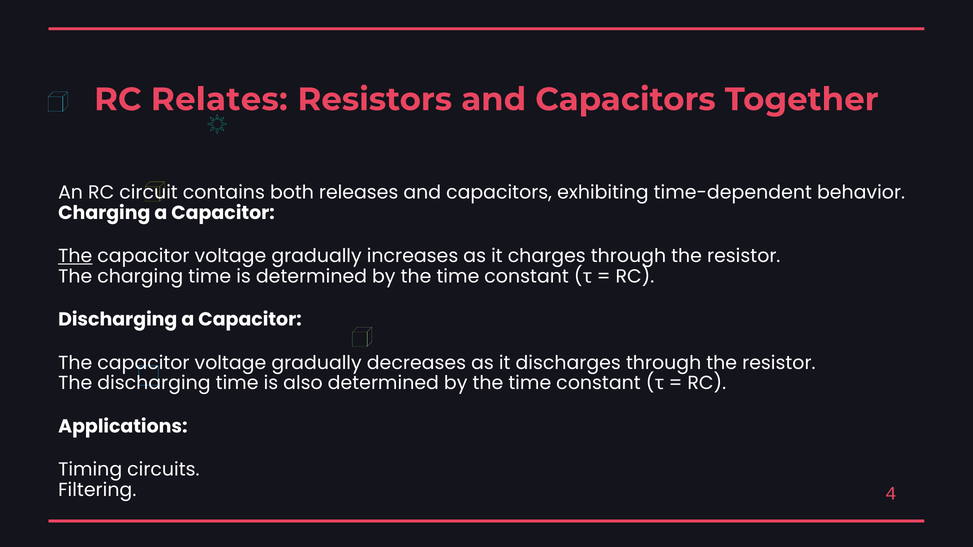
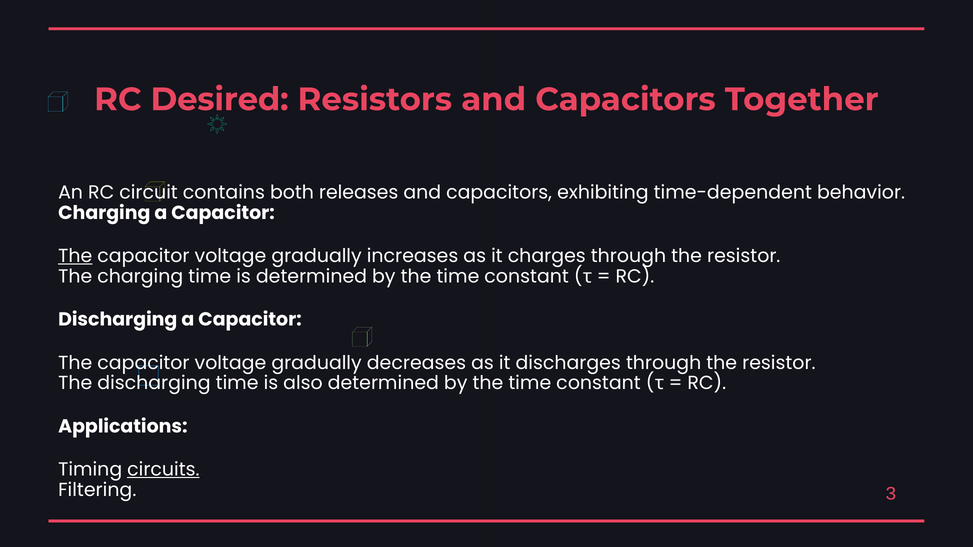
Relates: Relates -> Desired (220, 100)
circuits underline: none -> present (163, 470)
4: 4 -> 3 (891, 494)
